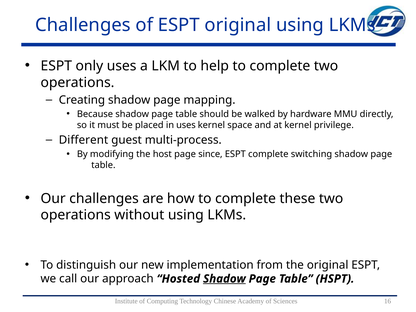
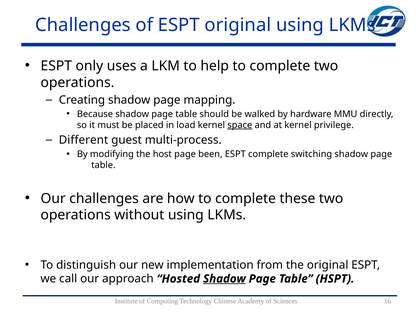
in uses: uses -> load (186, 125)
space underline: none -> present (240, 125)
since: since -> been (210, 154)
